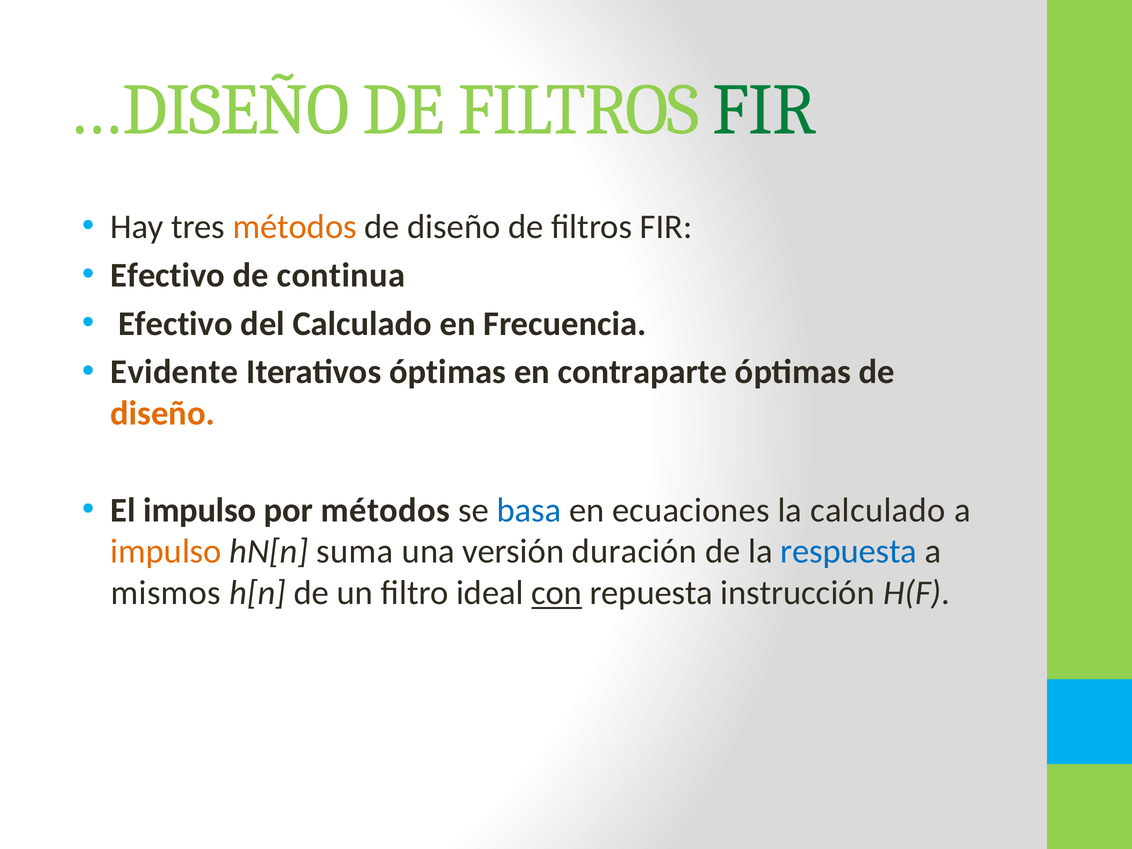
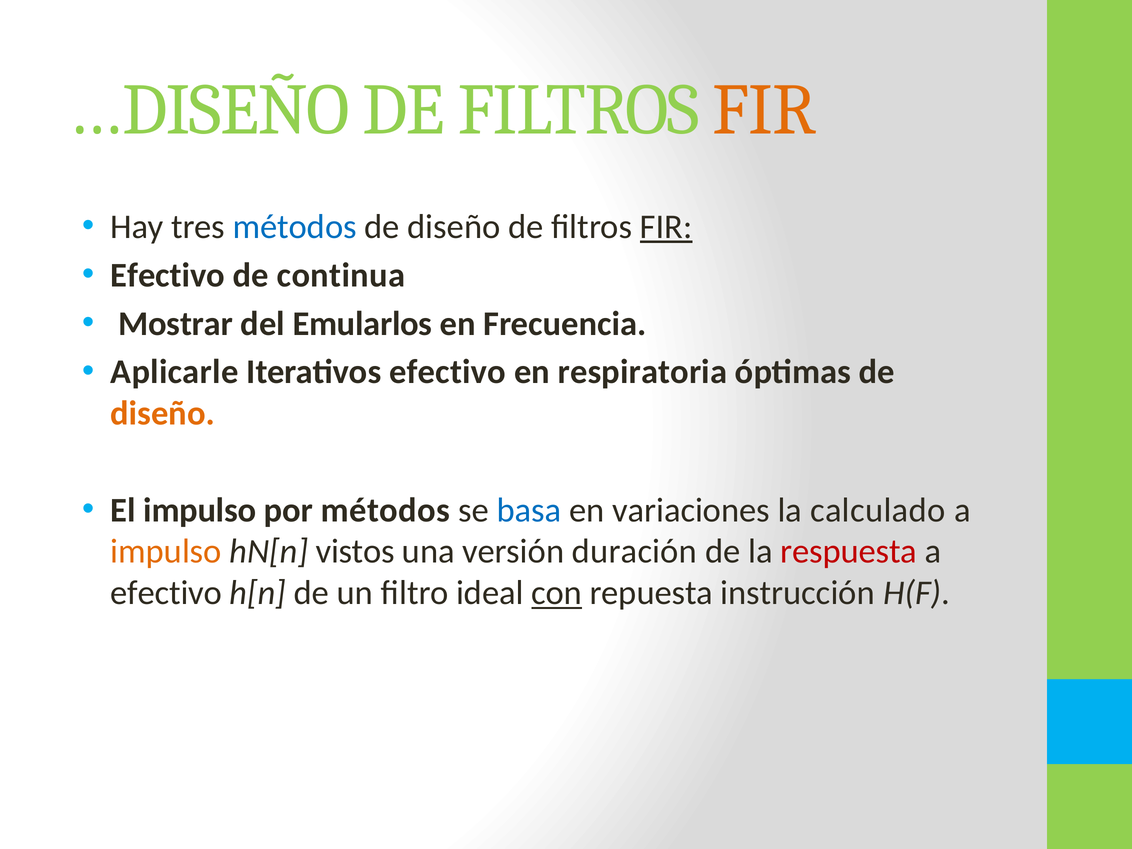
FIR colour: green -> orange (764, 110)
métodos colour: orange -> blue (295, 227)
FIR underline: none -> present (666, 227)
Efectivo: Efectivo -> Mostrar (176, 324)
del Calculado: Calculado -> Emularlos (362, 324)
Evidente: Evidente -> Aplicarle (174, 372)
Iterativos óptimas: óptimas -> efectivo (448, 372)
contraparte: contraparte -> respiratoria (642, 372)
ecuaciones: ecuaciones -> variaciones (691, 510)
suma: suma -> vistos (355, 552)
respuesta colour: blue -> red (849, 552)
mismos: mismos -> efectivo (166, 593)
